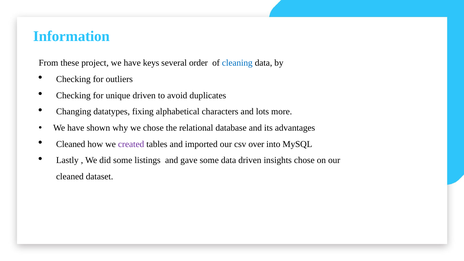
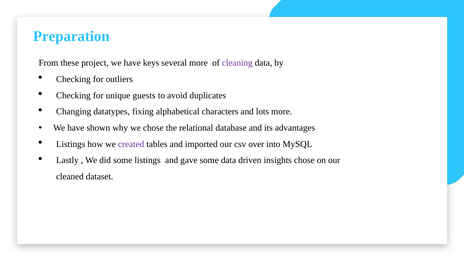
Information: Information -> Preparation (71, 36)
several order: order -> more (198, 63)
cleaning colour: blue -> purple (237, 63)
unique driven: driven -> guests (144, 95)
Cleaned: Cleaned -> Listings (71, 144)
